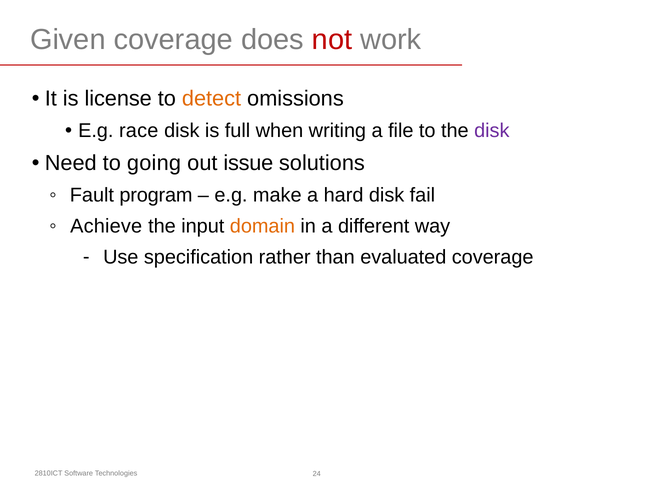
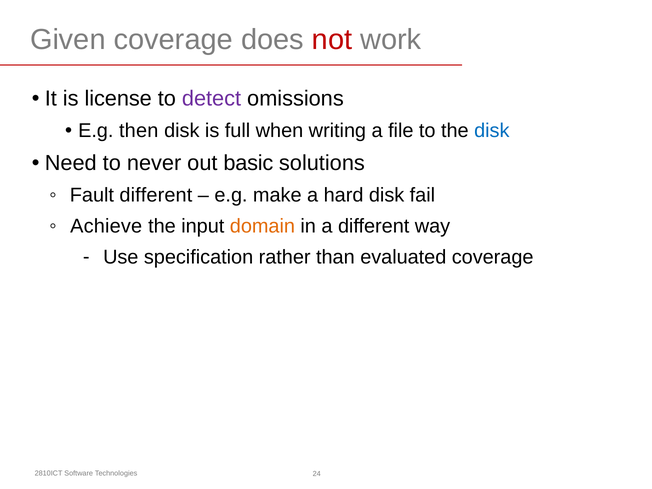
detect colour: orange -> purple (212, 99)
race: race -> then (139, 131)
disk colour: purple -> blue (492, 131)
going: going -> never (154, 163)
issue: issue -> basic (248, 163)
Fault program: program -> different (156, 195)
